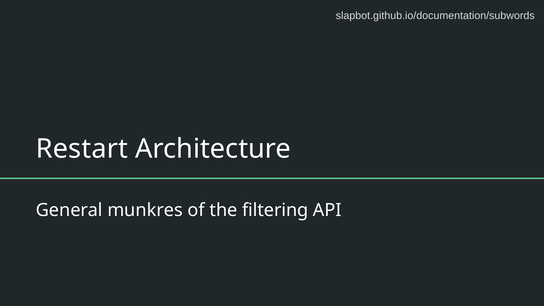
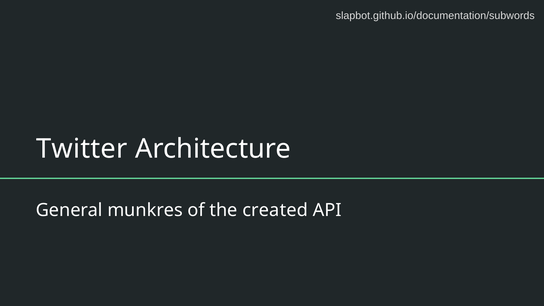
Restart: Restart -> Twitter (82, 149)
filtering: filtering -> created (275, 210)
